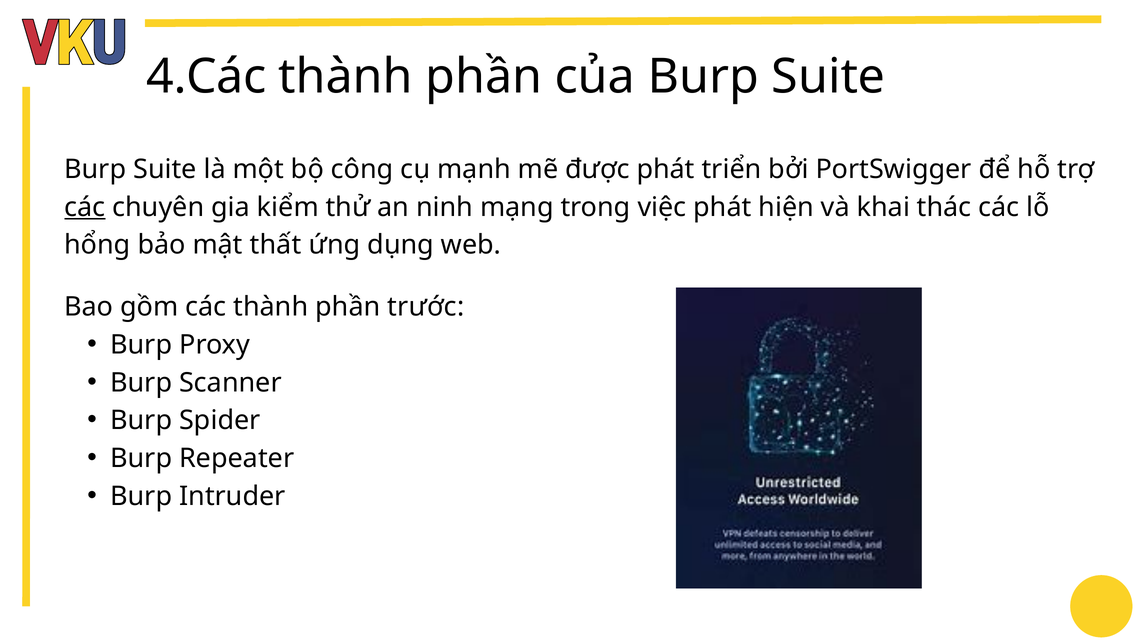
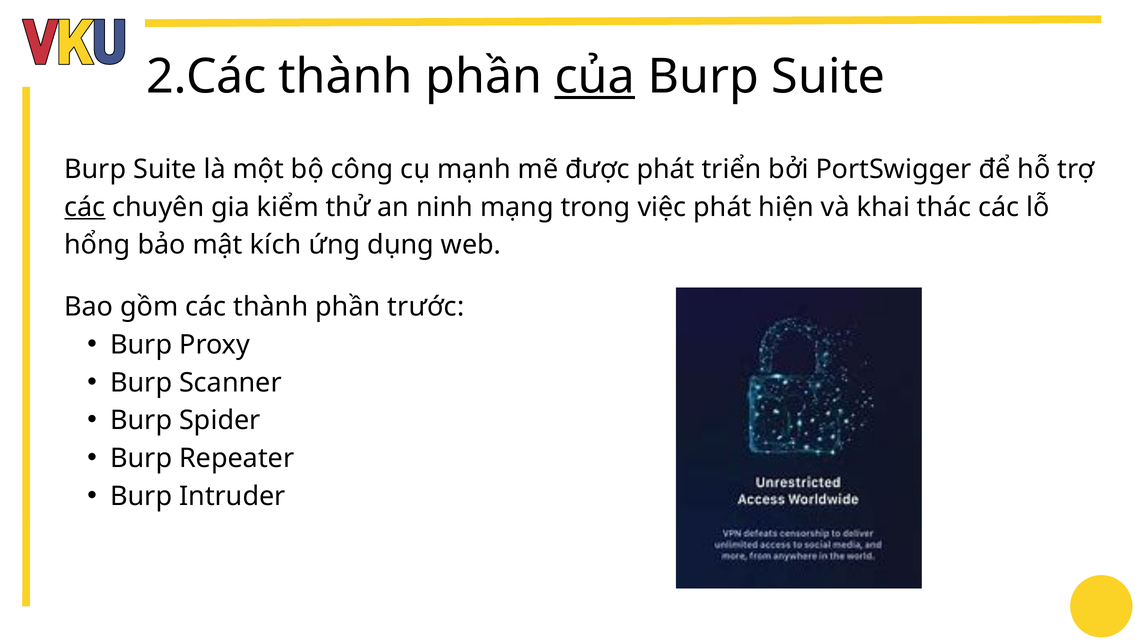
4.Các: 4.Các -> 2.Các (206, 77)
của underline: none -> present (595, 77)
thất: thất -> kích (276, 245)
